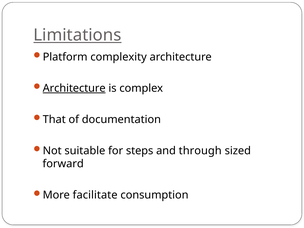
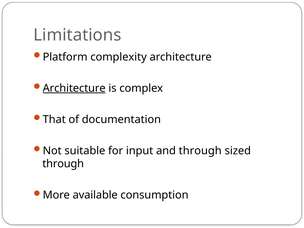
Limitations underline: present -> none (77, 35)
steps: steps -> input (140, 151)
forward: forward -> through (63, 164)
facilitate: facilitate -> available (95, 195)
